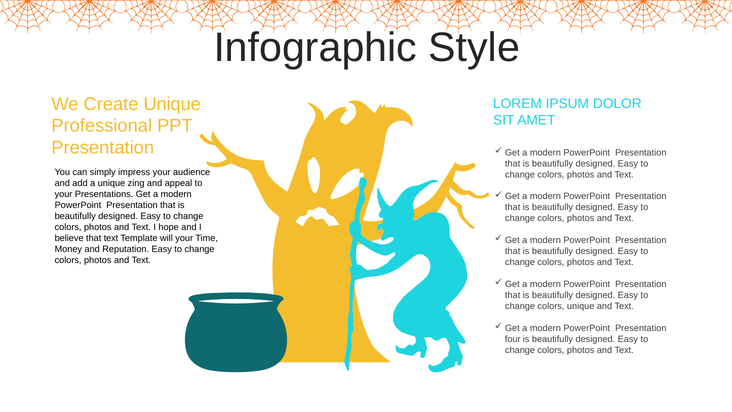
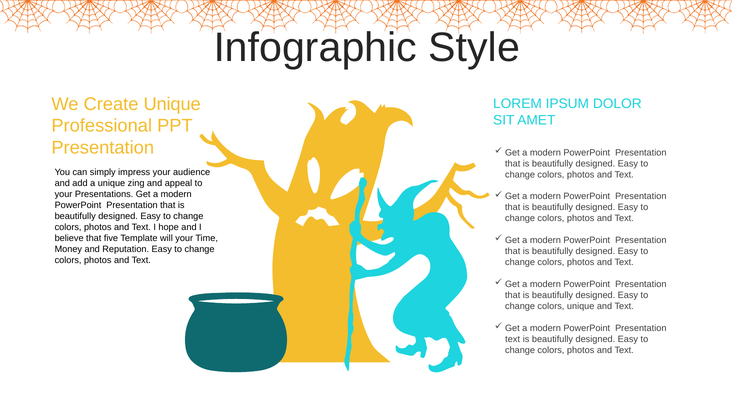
that text: text -> five (111, 238)
four: four -> text (513, 339)
